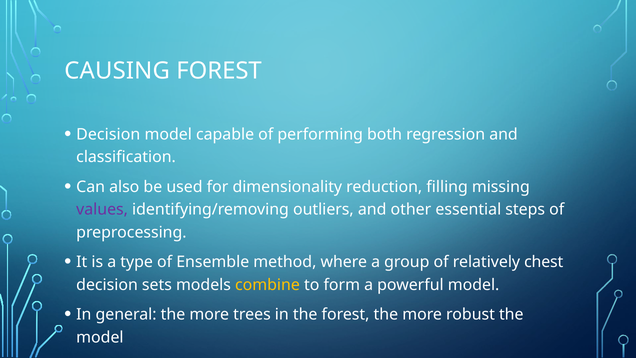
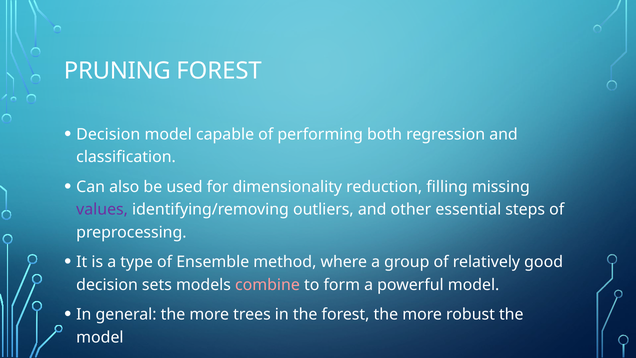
CAUSING: CAUSING -> PRUNING (117, 71)
chest: chest -> good (544, 262)
combine colour: yellow -> pink (267, 285)
